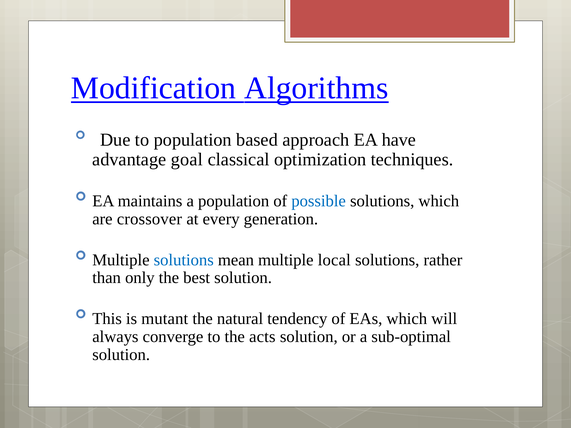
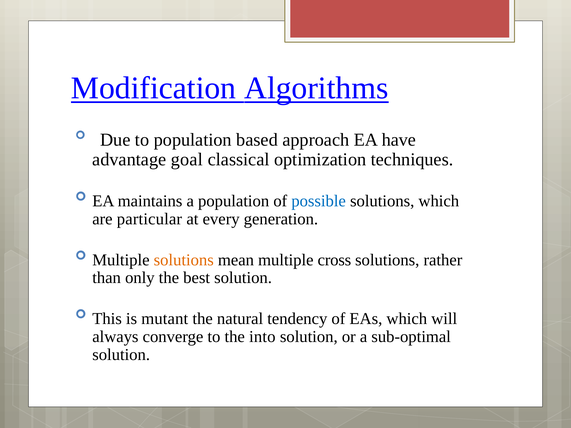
crossover: crossover -> particular (149, 219)
solutions colour: blue -> orange (184, 260)
local: local -> cross (334, 260)
acts: acts -> into (262, 337)
